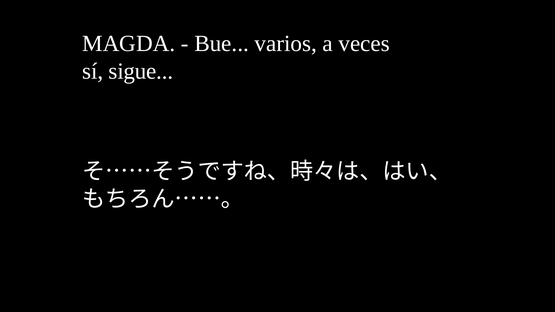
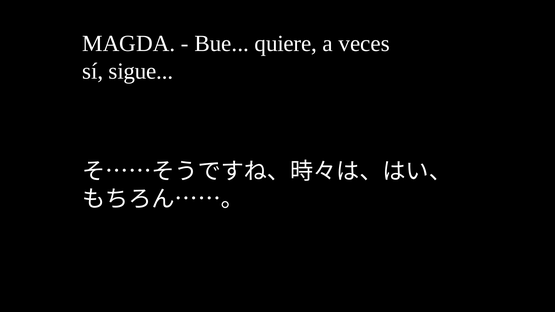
varios: varios -> quiere (286, 44)
